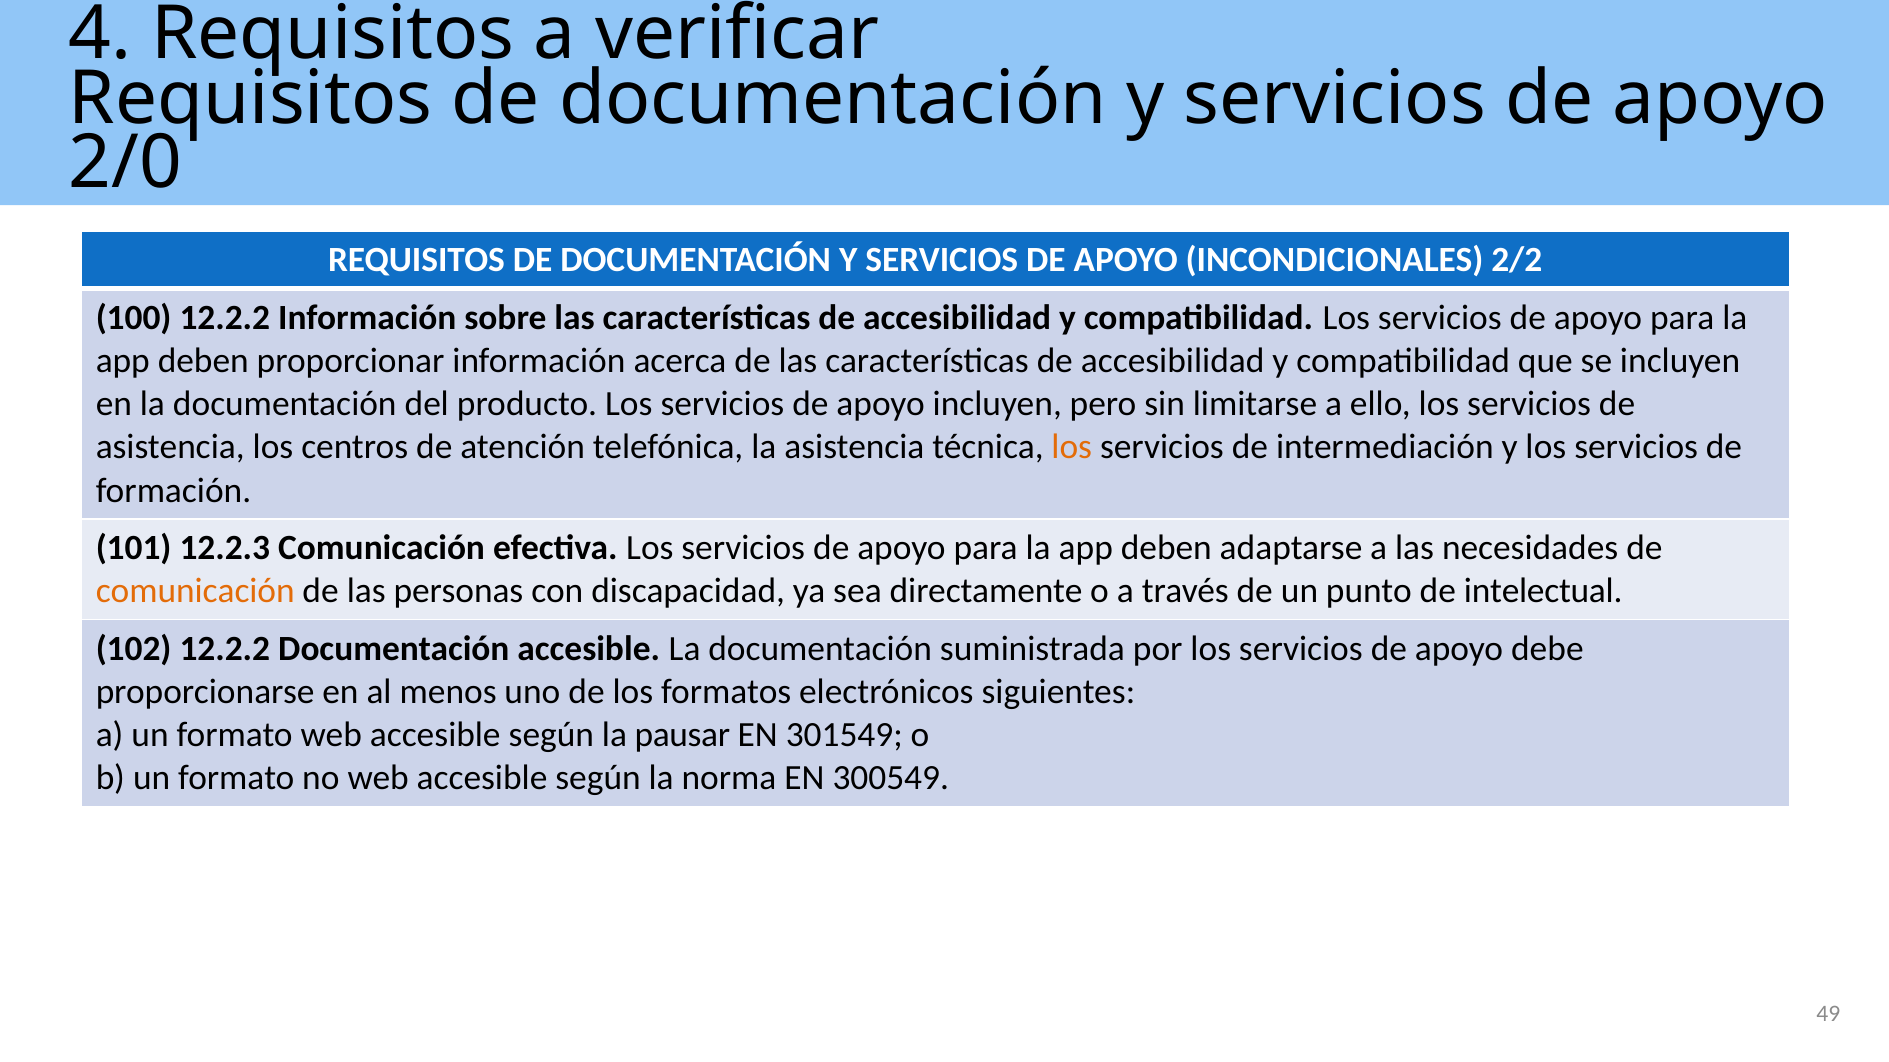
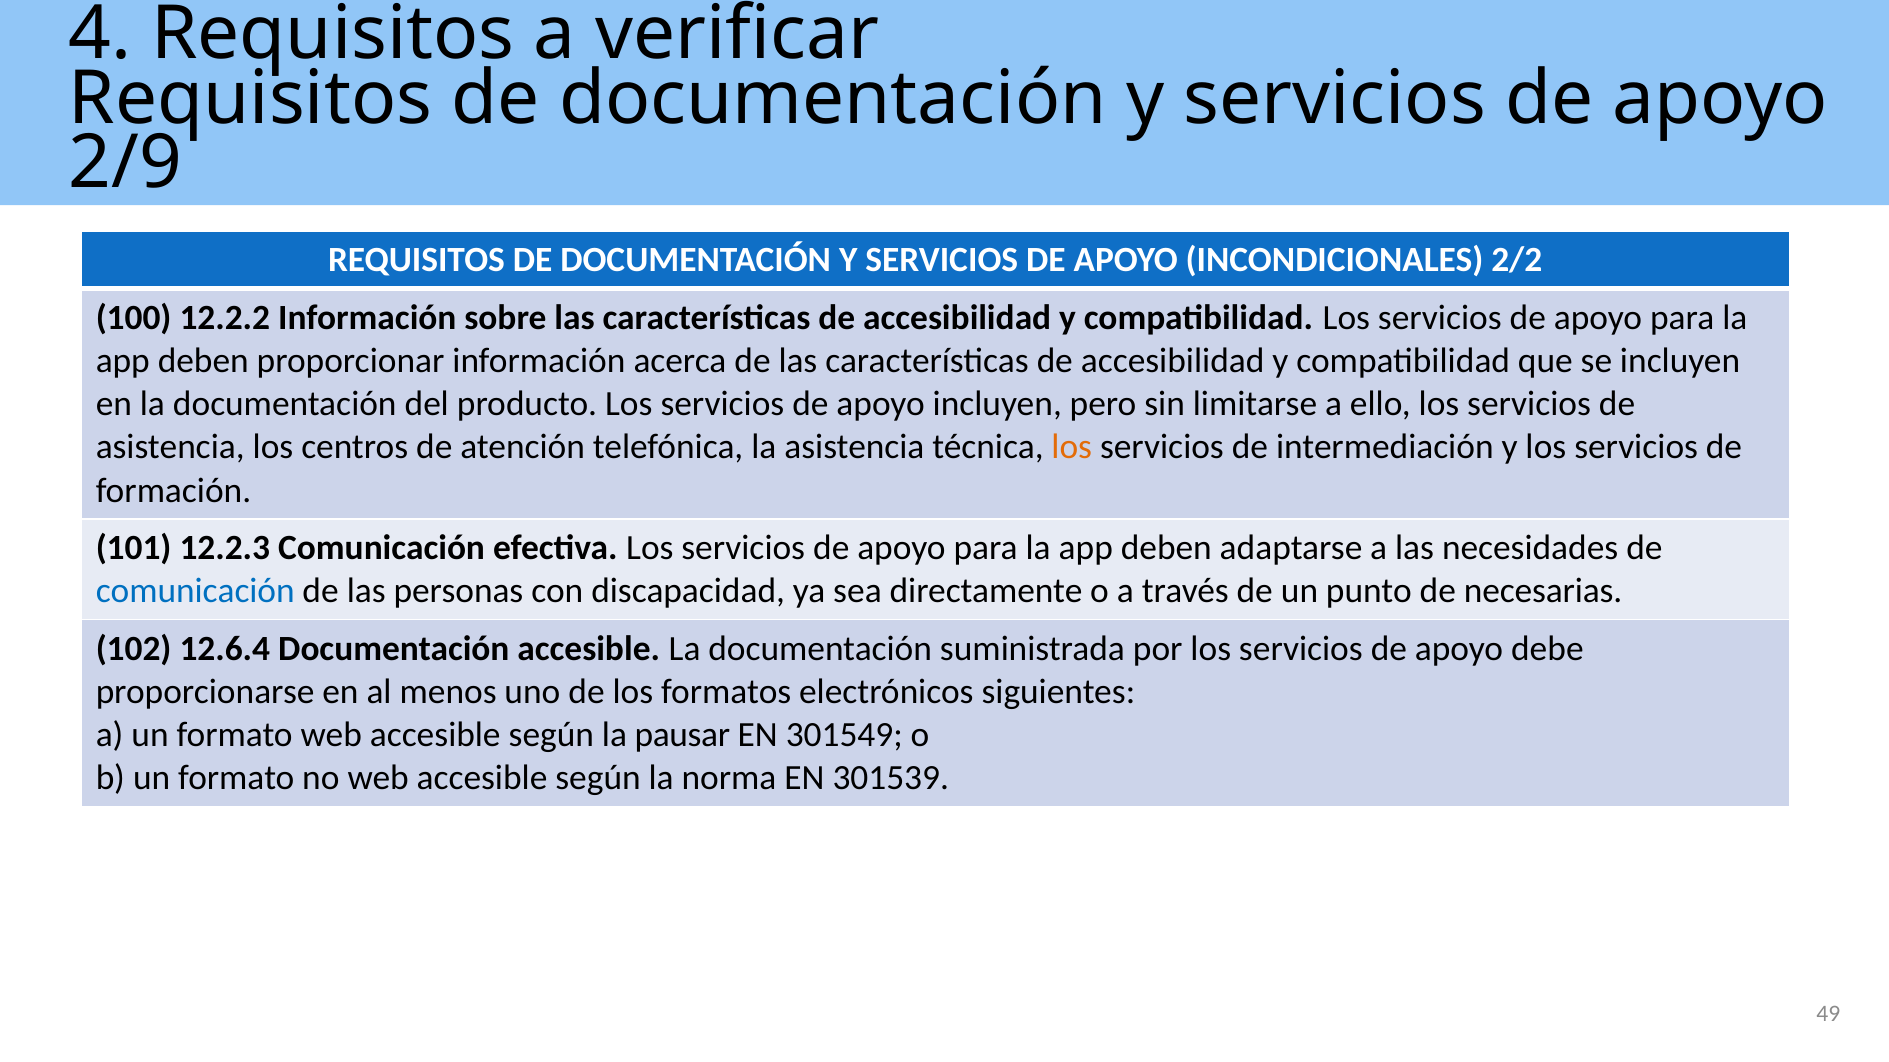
2/0: 2/0 -> 2/9 (126, 163)
comunicación colour: orange -> blue (195, 591)
intelectual: intelectual -> necesarias (1543, 591)
102 12.2.2: 12.2.2 -> 12.6.4 (225, 649)
300549: 300549 -> 301539 (891, 779)
